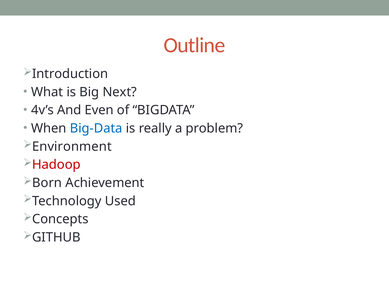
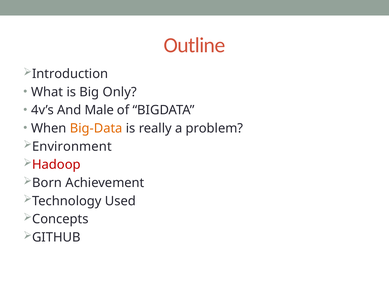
Next: Next -> Only (120, 92)
Even: Even -> Male (99, 110)
Big-Data colour: blue -> orange (96, 128)
